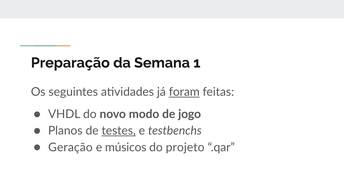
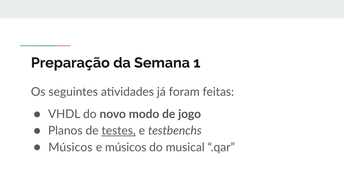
foram underline: present -> none (184, 92)
Geração: Geração -> Músicos (70, 147)
projeto: projeto -> musical (185, 147)
